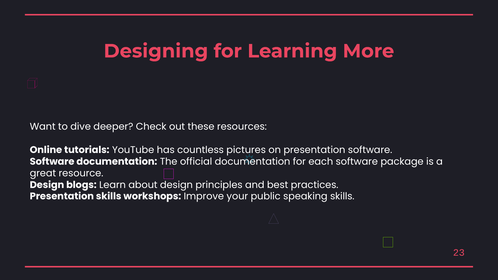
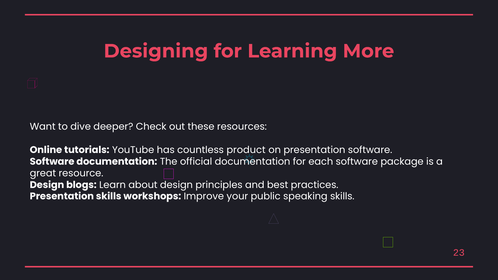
pictures: pictures -> product (246, 150)
